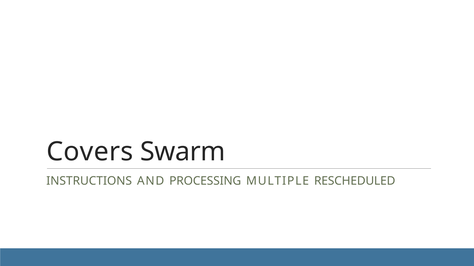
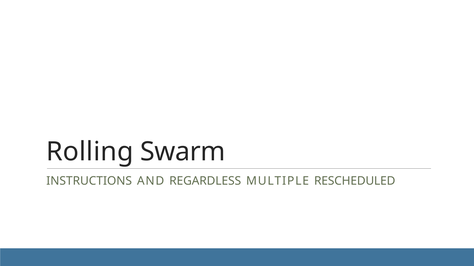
Covers: Covers -> Rolling (90, 152)
PROCESSING: PROCESSING -> REGARDLESS (205, 181)
